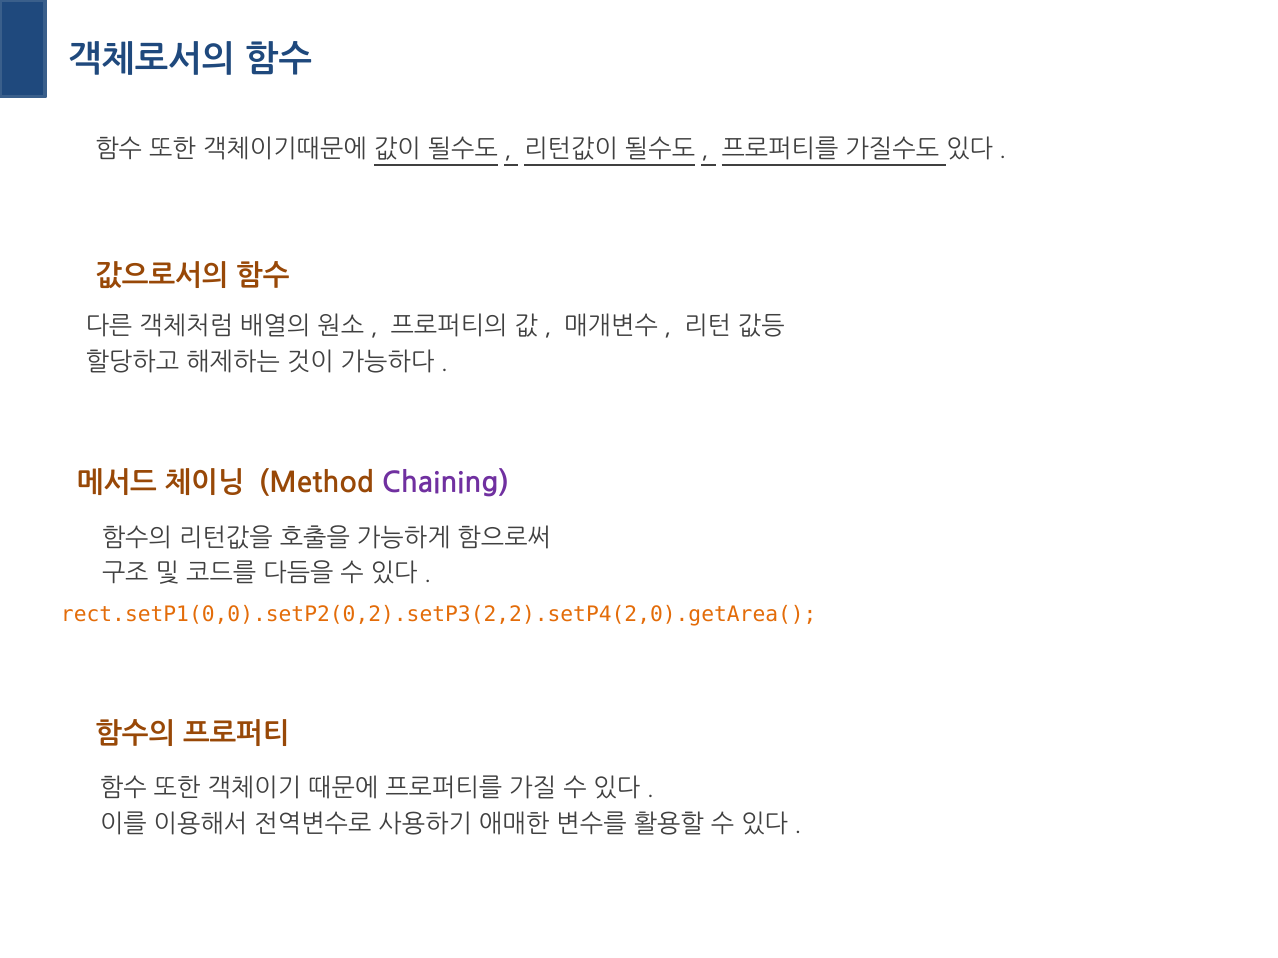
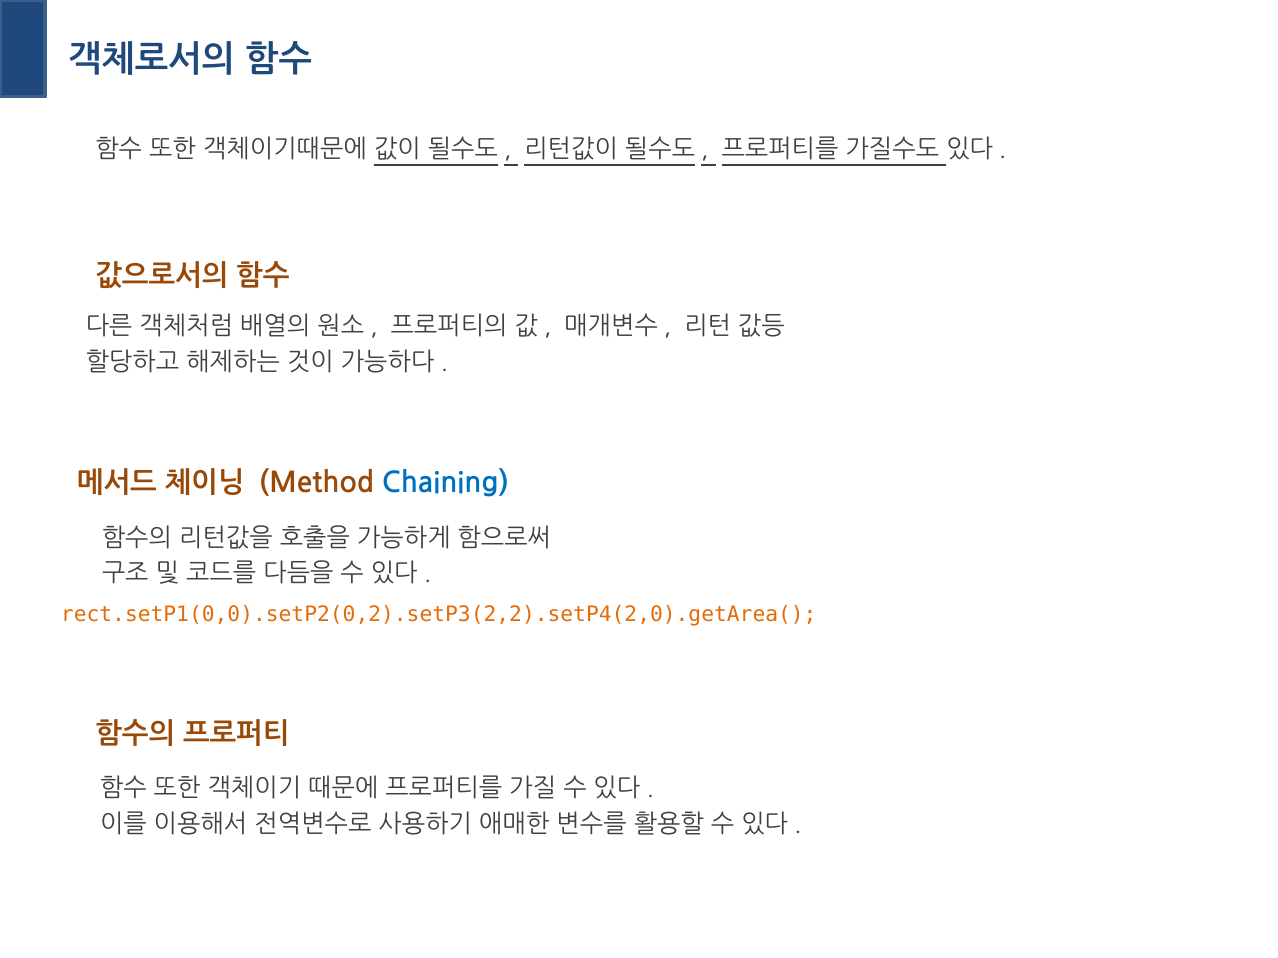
Chaining colour: purple -> blue (445, 484)
